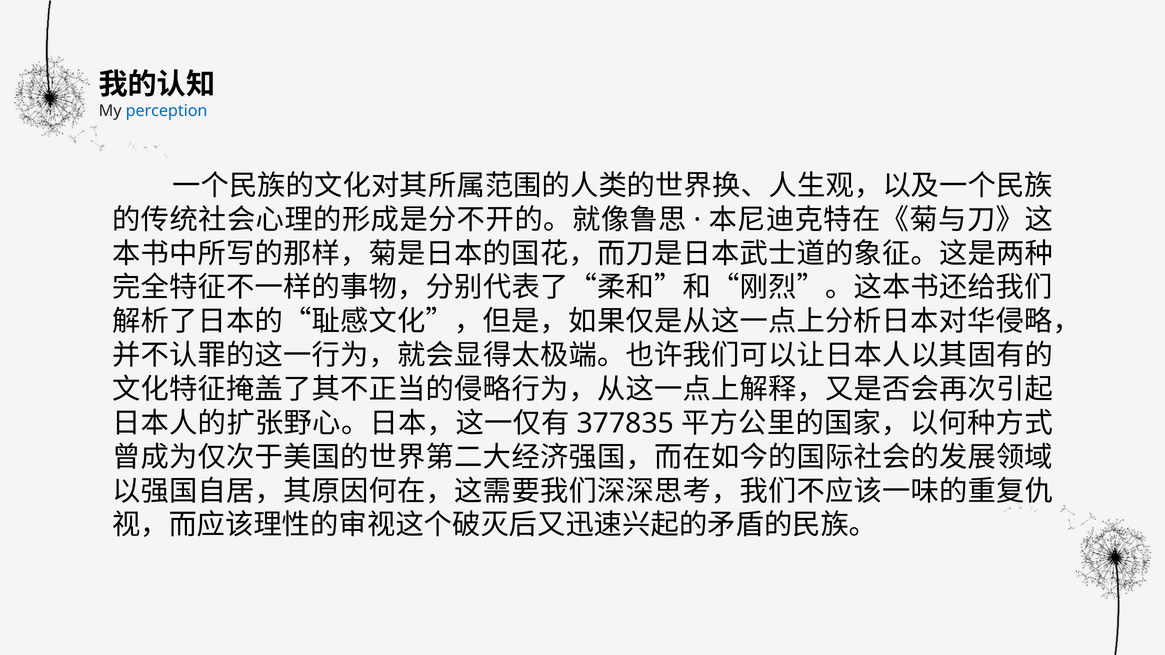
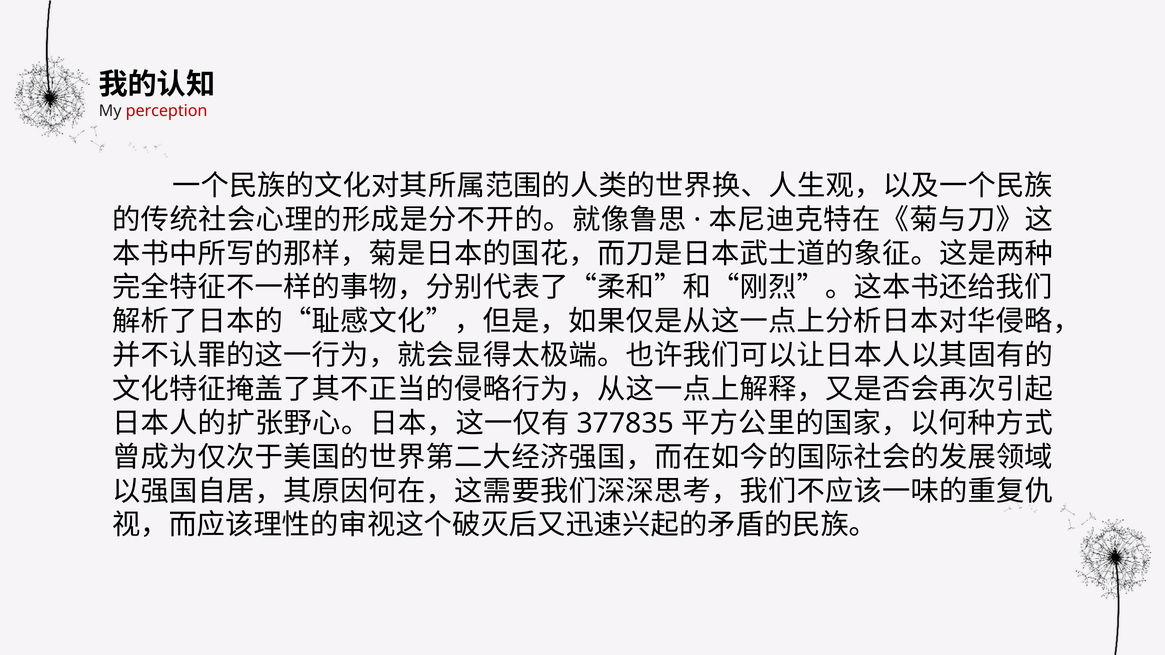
perception colour: blue -> red (167, 111)
